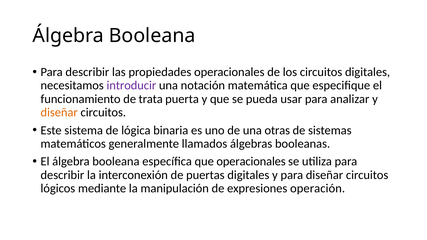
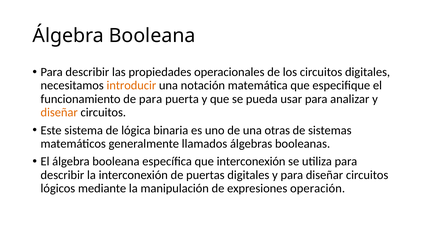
introducir colour: purple -> orange (131, 86)
de trata: trata -> para (151, 99)
que operacionales: operacionales -> interconexión (251, 162)
